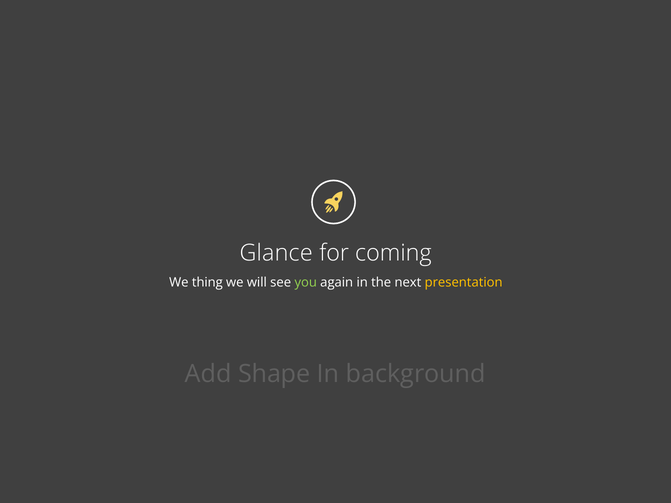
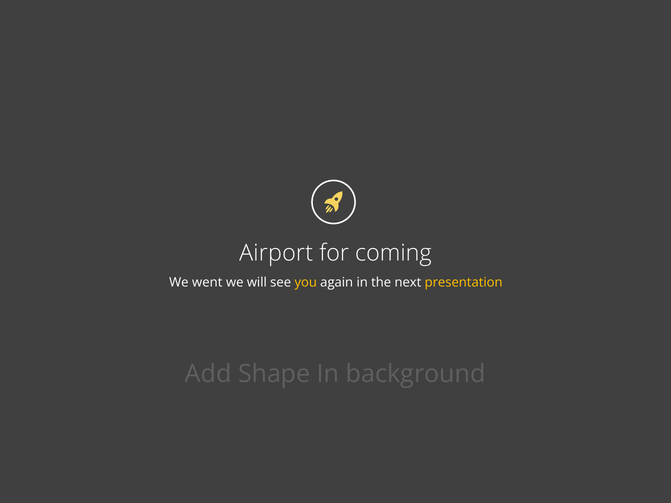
Glance: Glance -> Airport (276, 253)
thing: thing -> went (207, 283)
you colour: light green -> yellow (306, 283)
